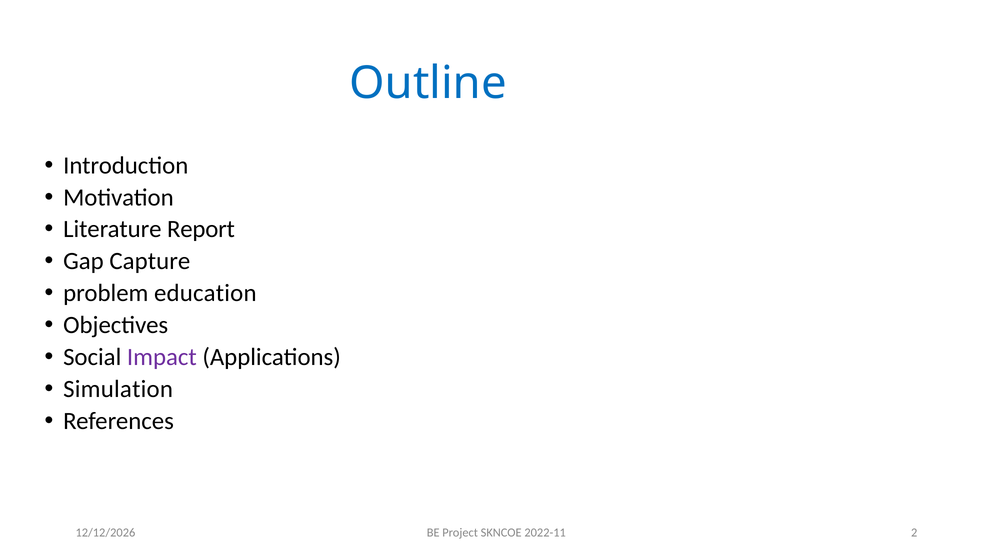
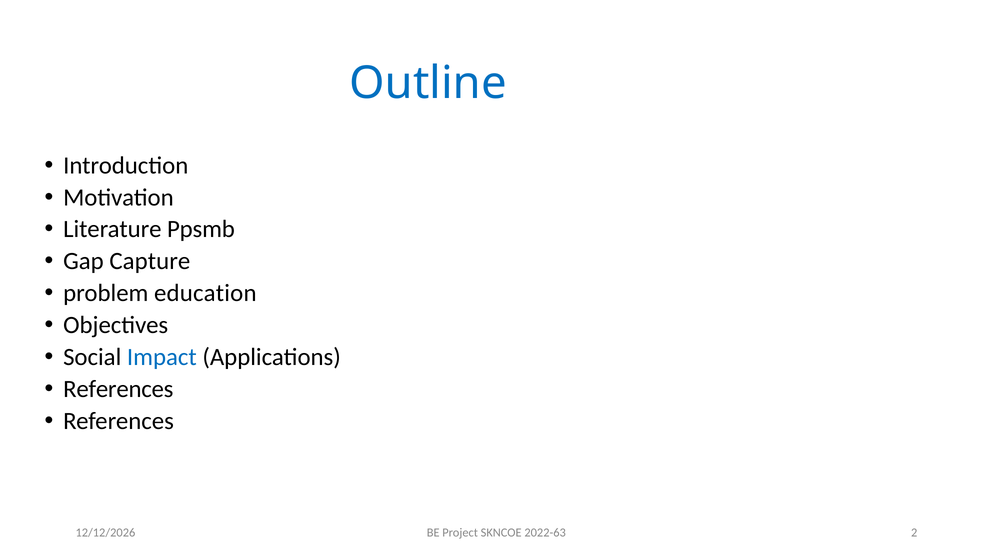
Report: Report -> Ppsmb (201, 230)
Impact colour: purple -> blue (162, 357)
Simulation: Simulation -> References (118, 389)
2022-11: 2022-11 -> 2022-63 (545, 533)
